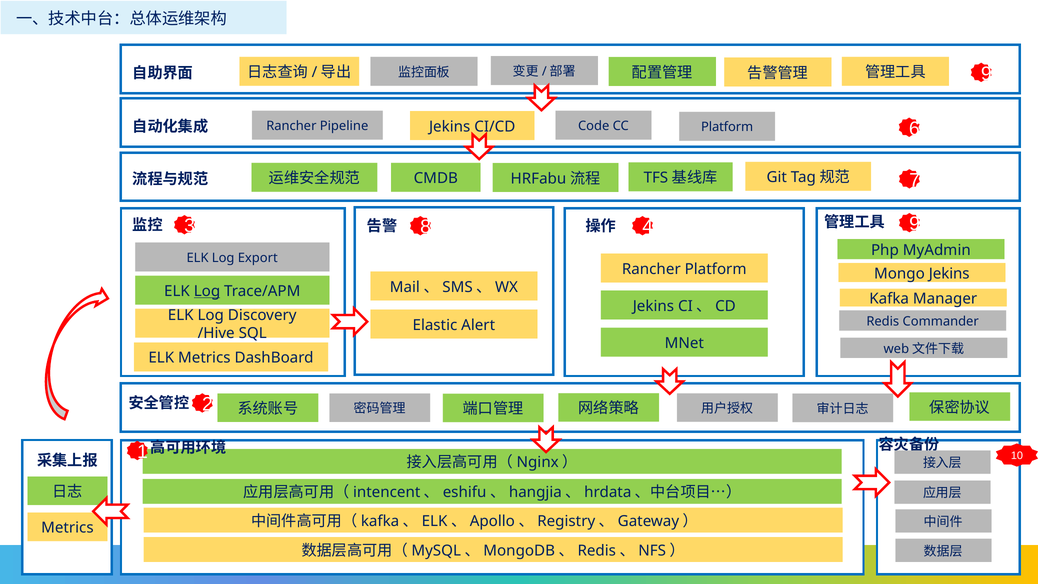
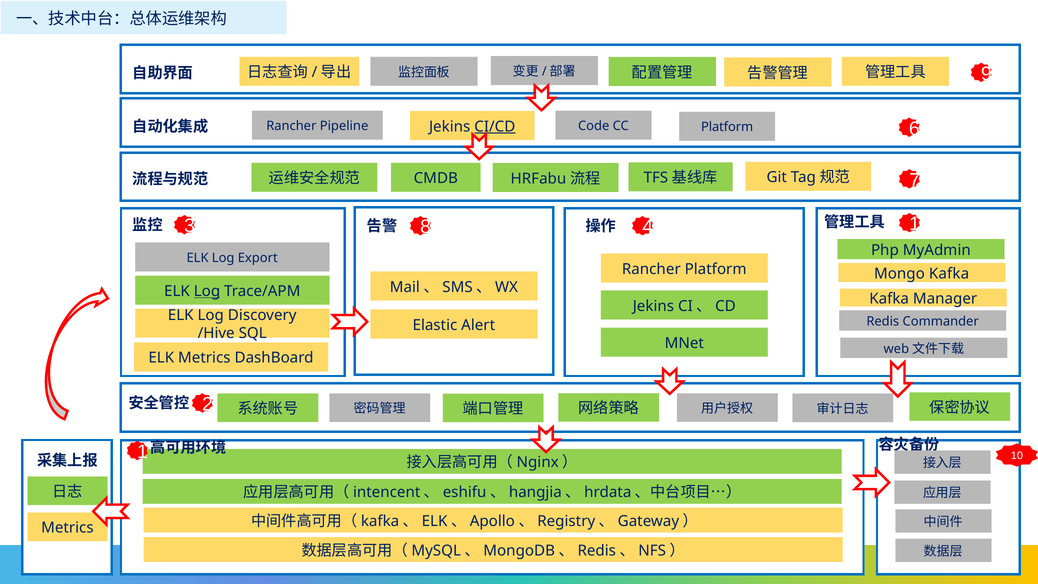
CI/CD underline: none -> present (495, 127)
3 9: 9 -> 1 (915, 224)
Mongo Jekins: Jekins -> Kafka (949, 274)
